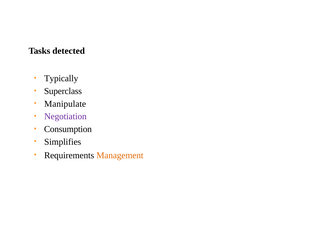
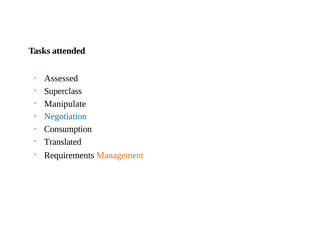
detected: detected -> attended (69, 51)
Typically: Typically -> Assessed (61, 78)
Negotiation colour: purple -> blue (65, 116)
Simplifies: Simplifies -> Translated (63, 142)
